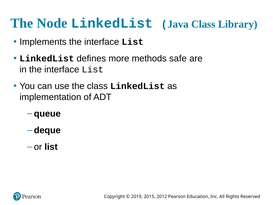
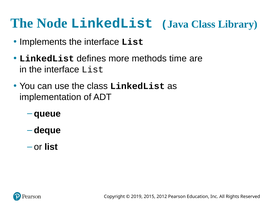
safe: safe -> time (178, 58)
